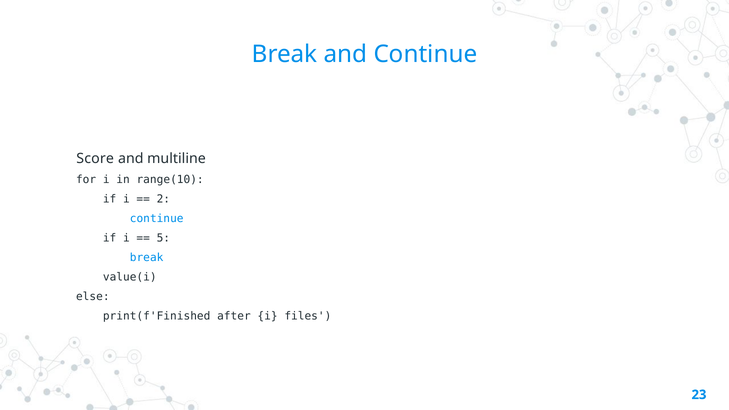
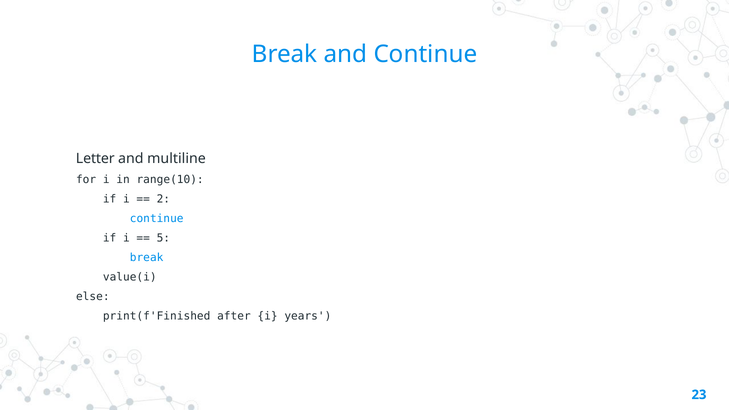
Score: Score -> Letter (95, 159)
files: files -> years (308, 316)
